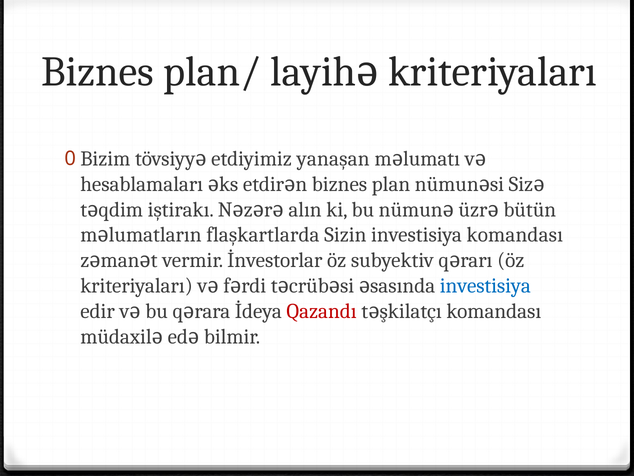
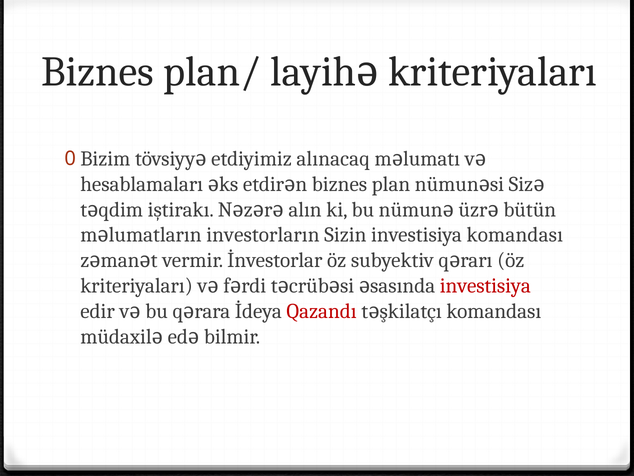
yanaşan: yanaşan -> alınacaq (333, 159)
flaşkartlarda: flaşkartlarda -> investorların (263, 235)
investisiya colour: blue -> red (485, 285)
